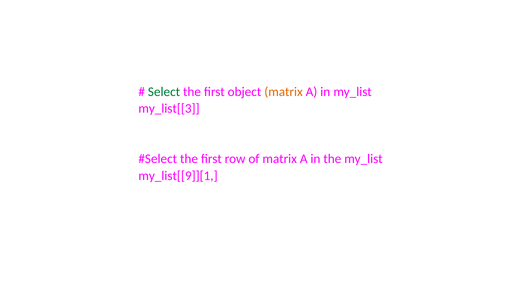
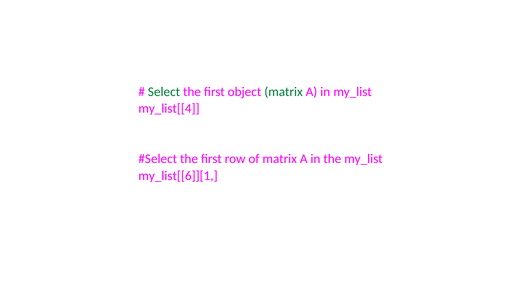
matrix colour: orange -> green (284, 92)
my_list[[3: my_list[[3 -> my_list[[4 (169, 109)
my_list[[9]][1: my_list[[9]][1 -> my_list[[6]][1 (178, 176)
